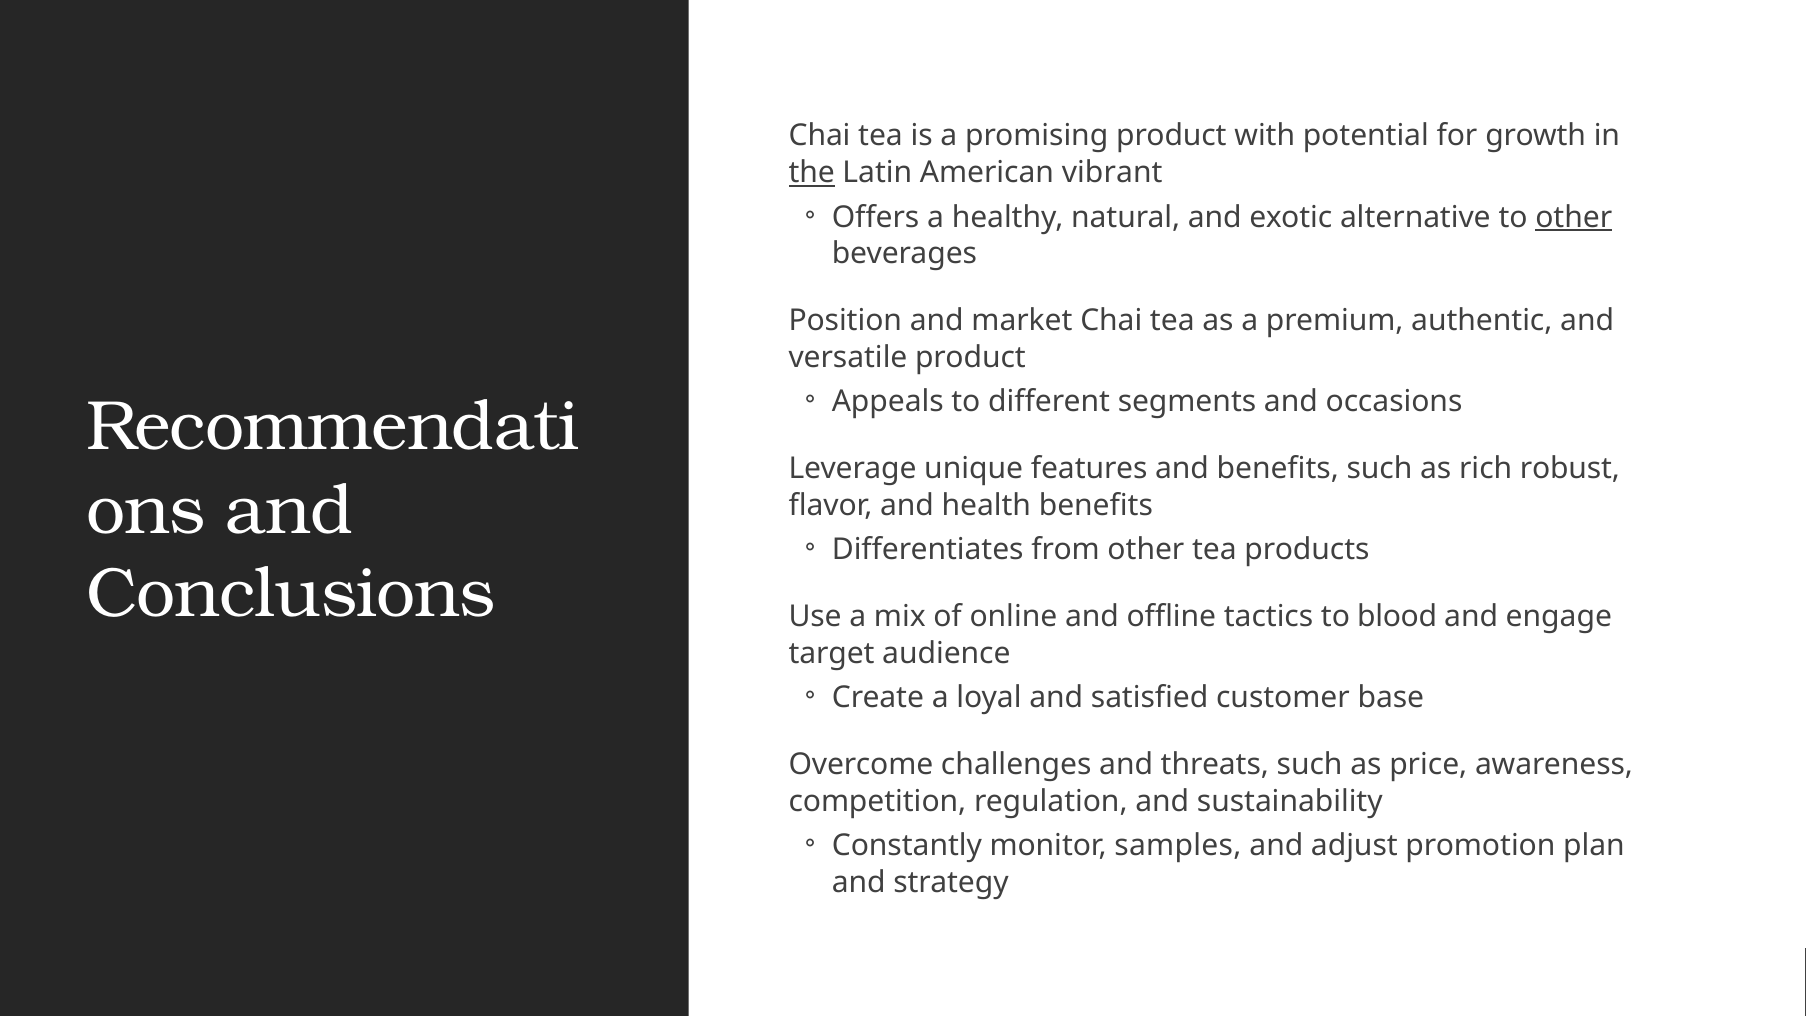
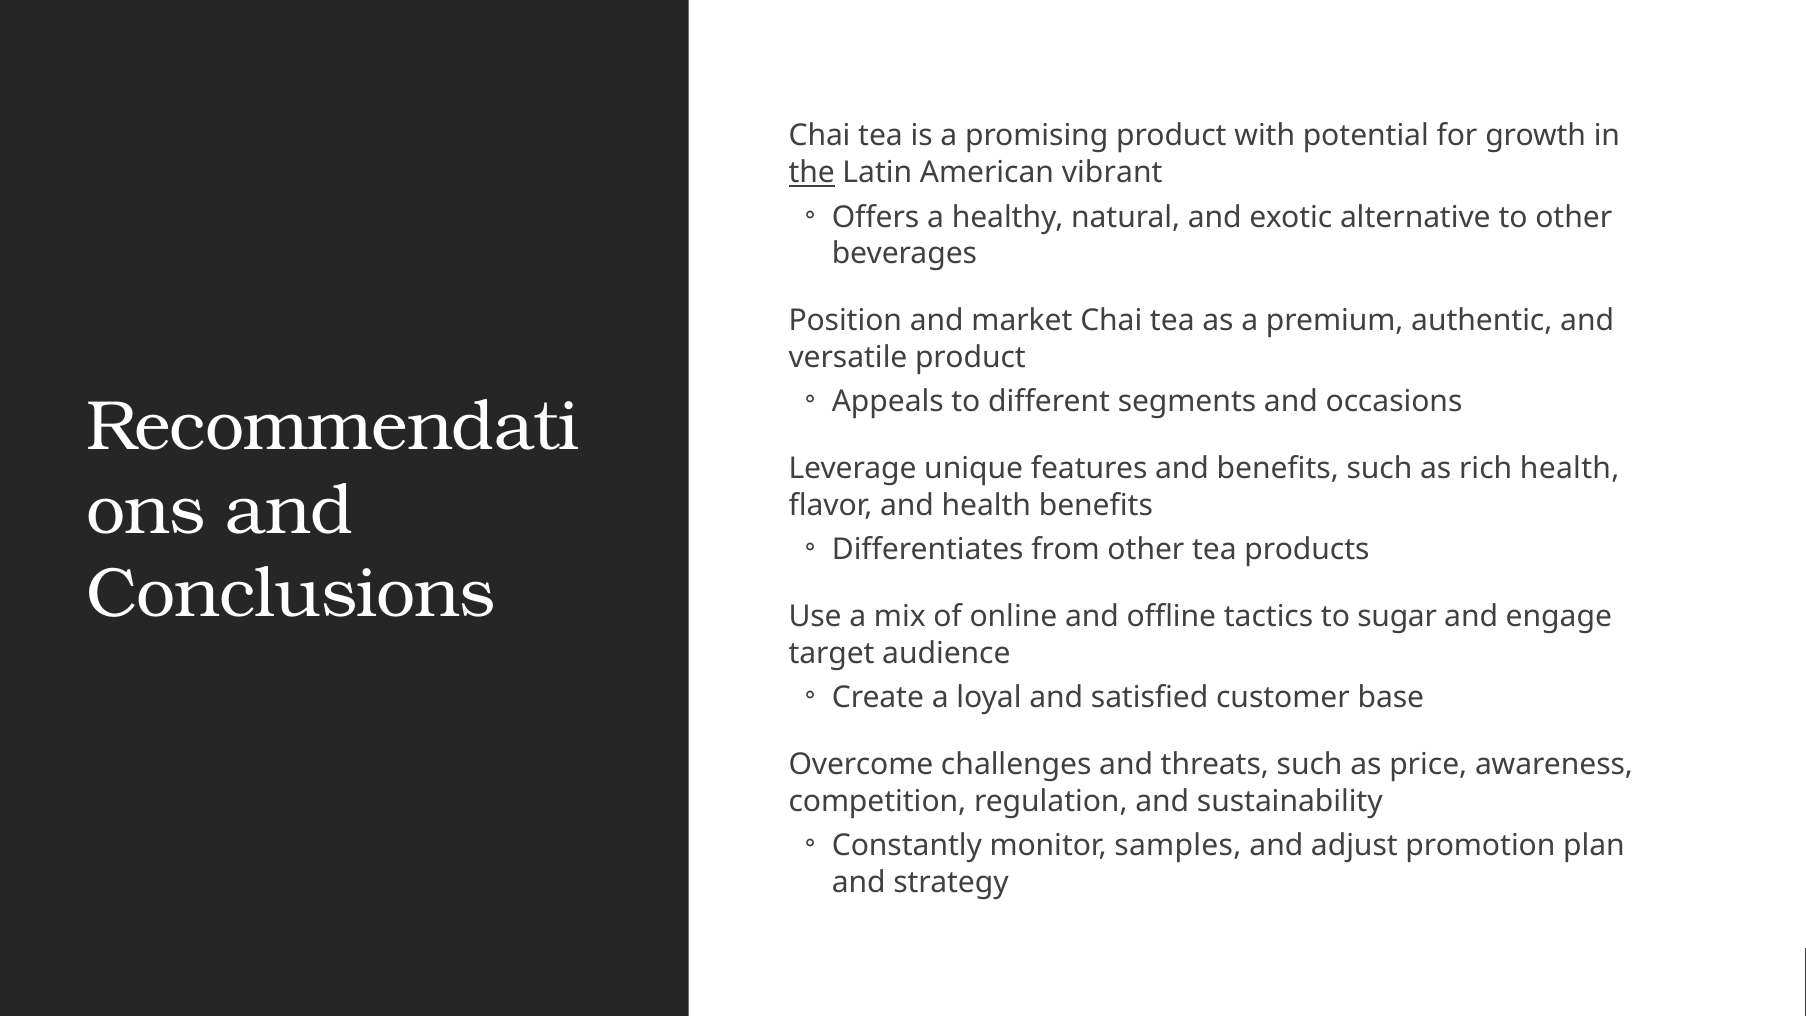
other underline: present -> none (1574, 217)
rich robust: robust -> health (1570, 469)
blood: blood -> sugar (1397, 616)
